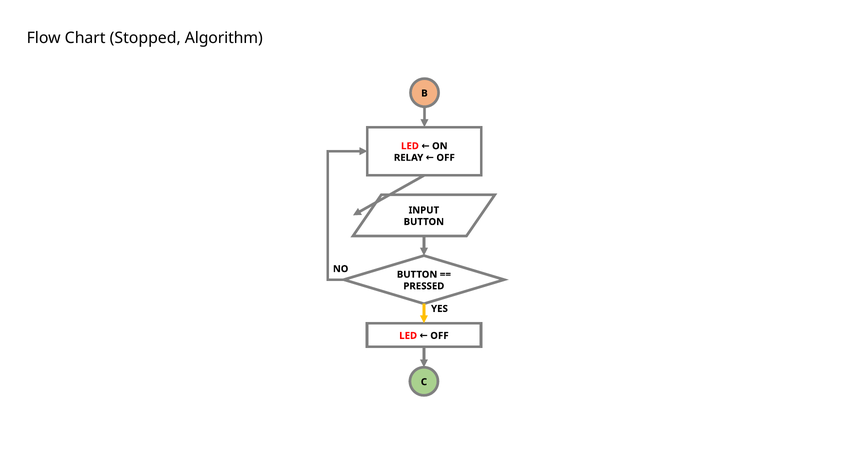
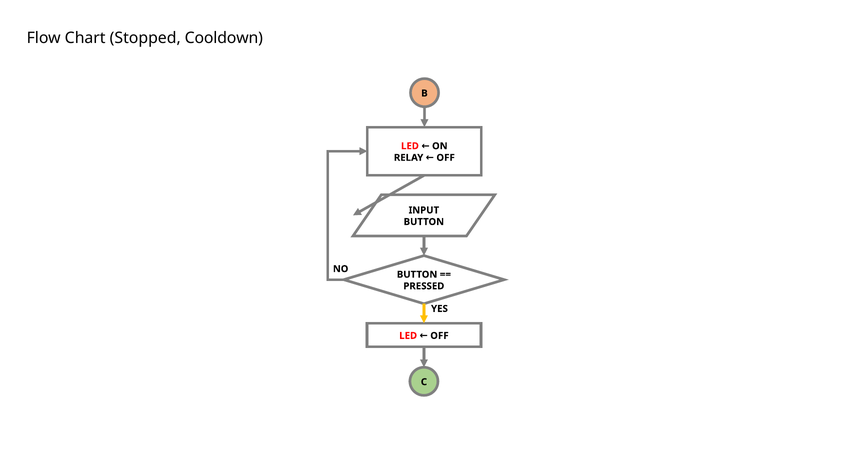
Algorithm: Algorithm -> Cooldown (224, 38)
